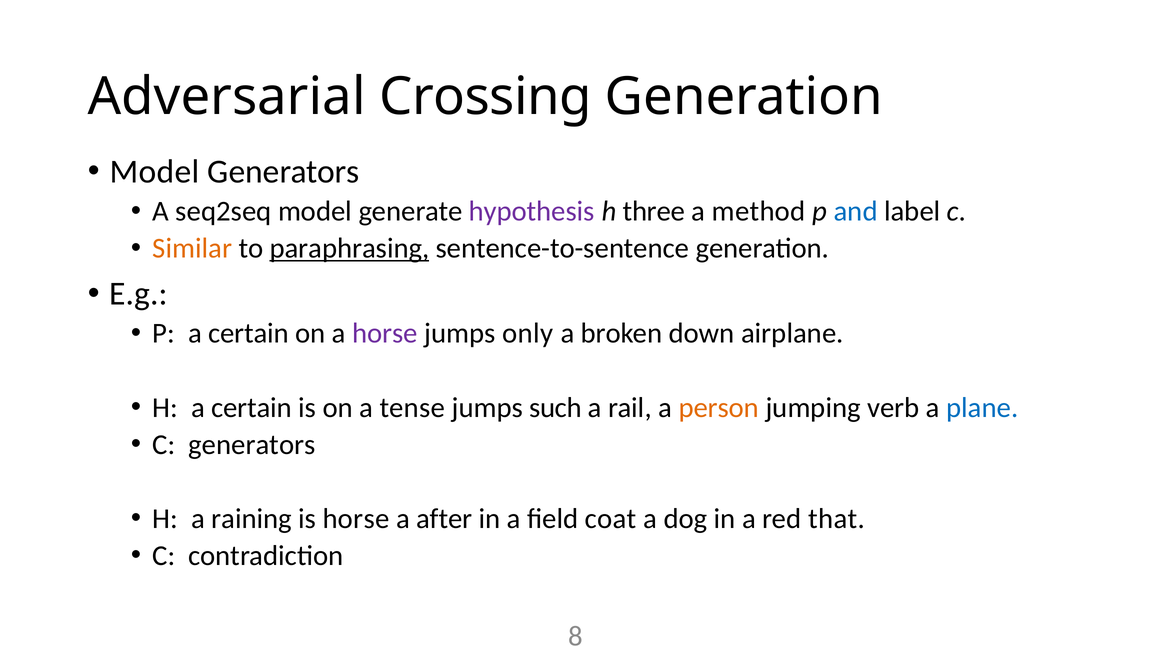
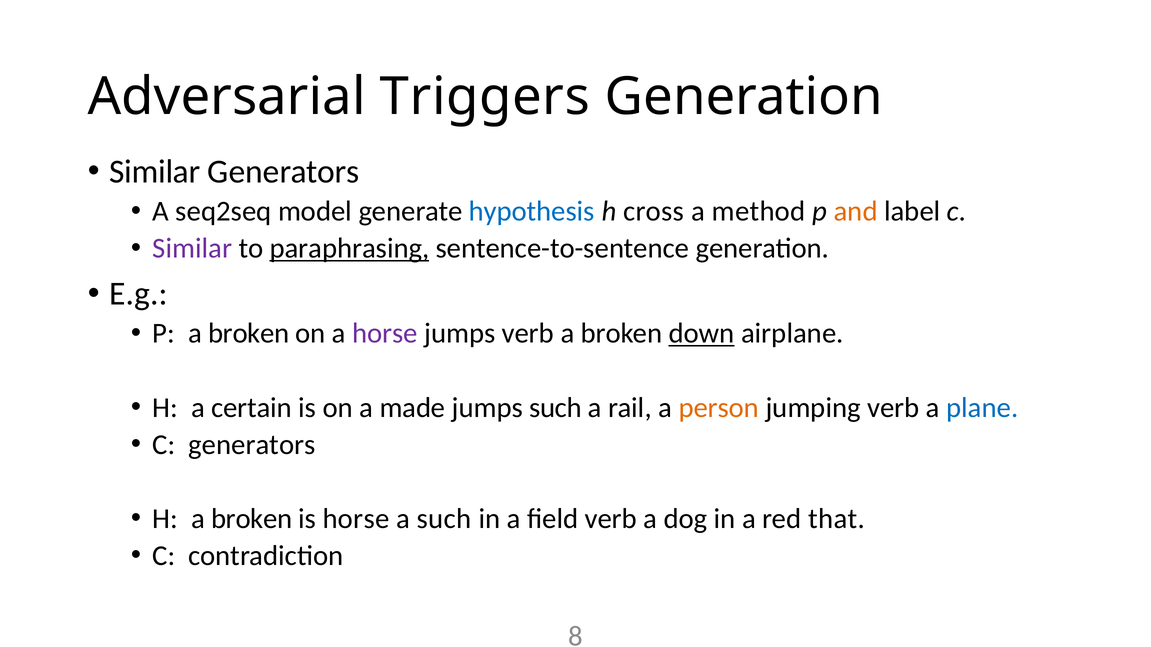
Crossing: Crossing -> Triggers (485, 97)
Model: Model -> Similar (155, 172)
hypothesis colour: purple -> blue (532, 211)
three: three -> cross (654, 211)
and colour: blue -> orange (856, 211)
Similar colour: orange -> purple (192, 248)
P a certain: certain -> broken (249, 334)
jumps only: only -> verb (528, 334)
down underline: none -> present (702, 334)
tense: tense -> made (413, 408)
H a raining: raining -> broken (252, 519)
a after: after -> such (444, 519)
field coat: coat -> verb (611, 519)
